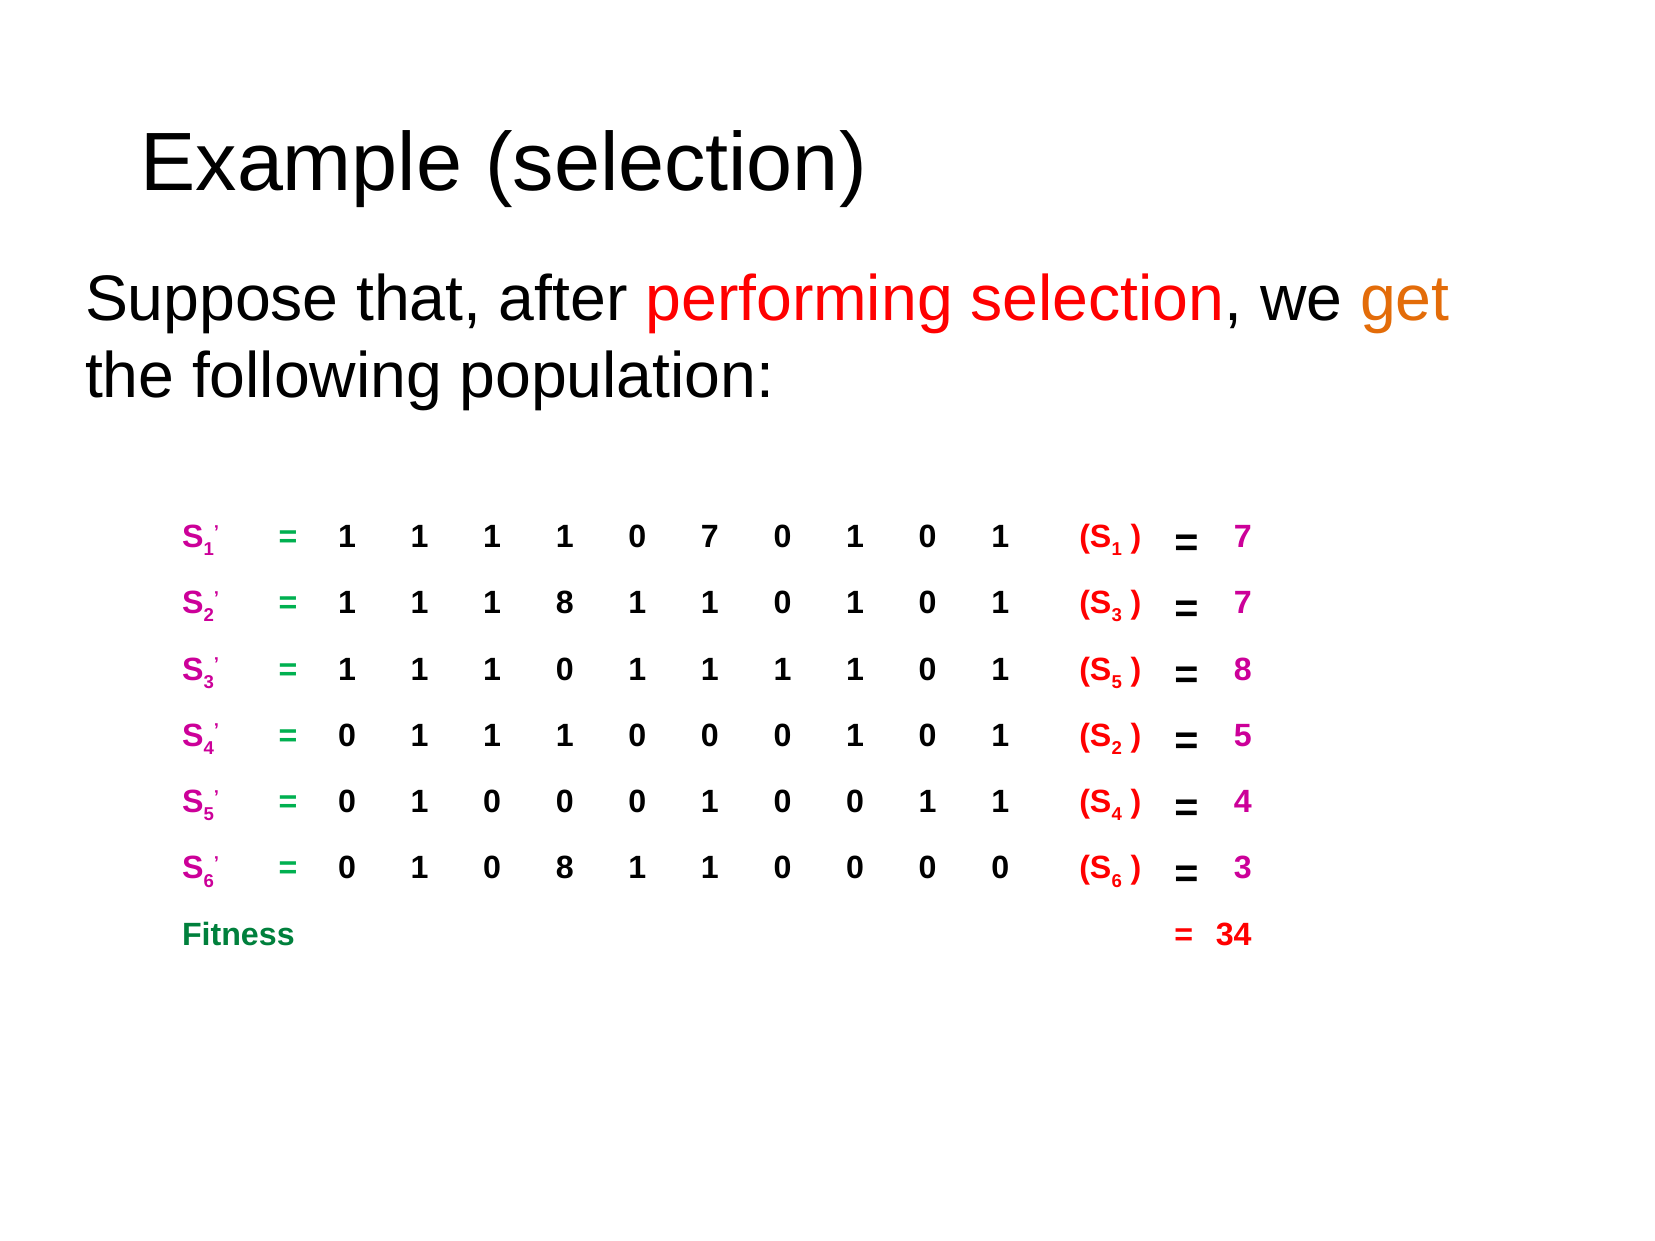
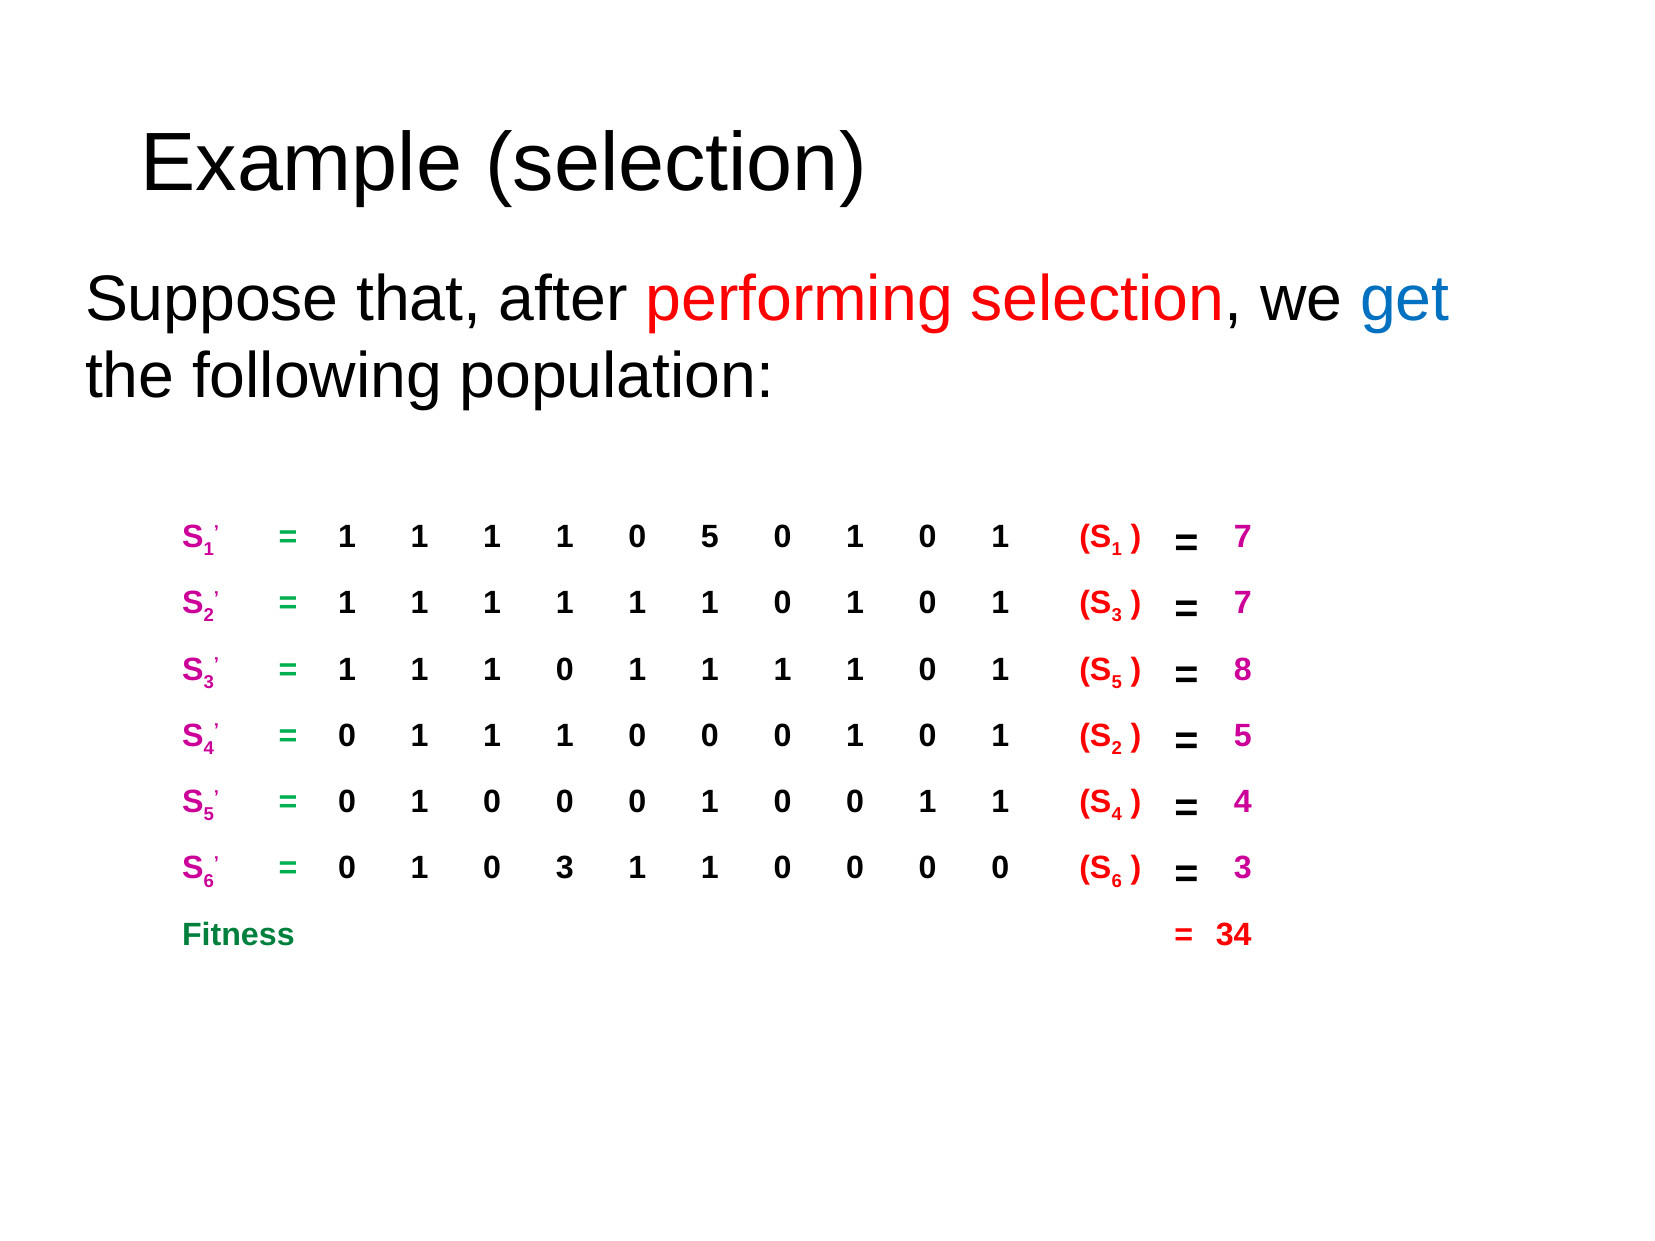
get colour: orange -> blue (1405, 299)
0 7: 7 -> 5 (710, 537)
8: 8 -> 1 (565, 603)
0 8: 8 -> 3 (565, 869)
